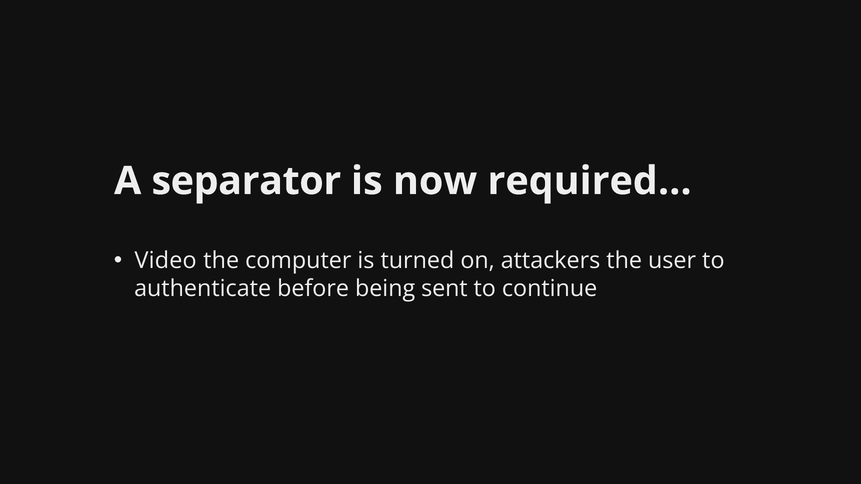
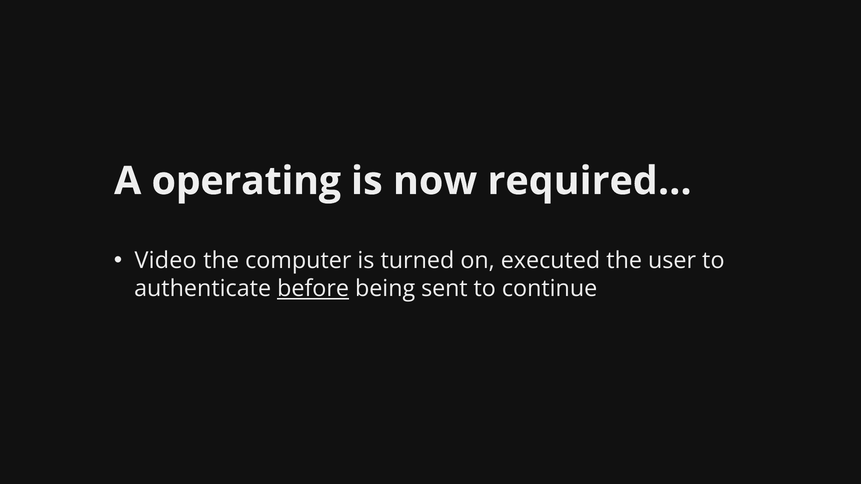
A separator: separator -> operating (246, 181)
attackers: attackers -> executed (551, 261)
before underline: none -> present (313, 289)
